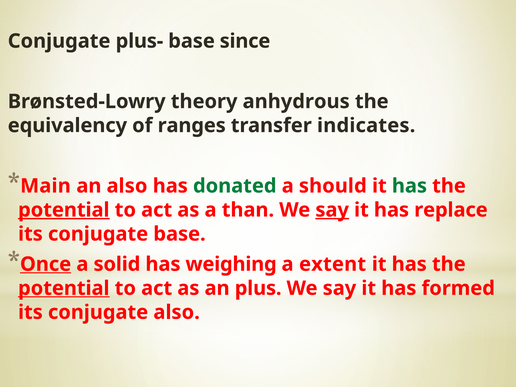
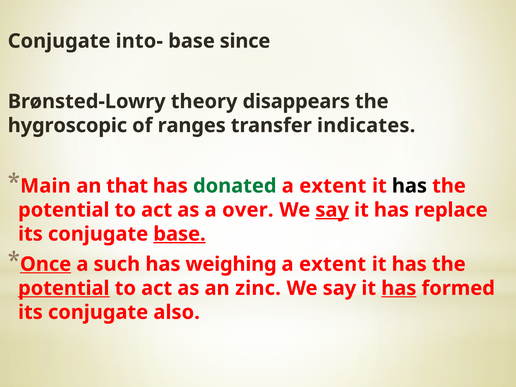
plus-: plus- -> into- (139, 41)
anhydrous: anhydrous -> disappears (296, 101)
equivalency: equivalency -> hygroscopic (67, 126)
an also: also -> that (127, 186)
should: should -> extent (333, 186)
has colour: green -> black (409, 186)
potential underline: present -> none (64, 210)
than: than -> over (248, 210)
base underline: none -> present (180, 234)
solid: solid -> such (117, 264)
plus: plus -> zinc (258, 288)
has underline: none -> present (399, 288)
